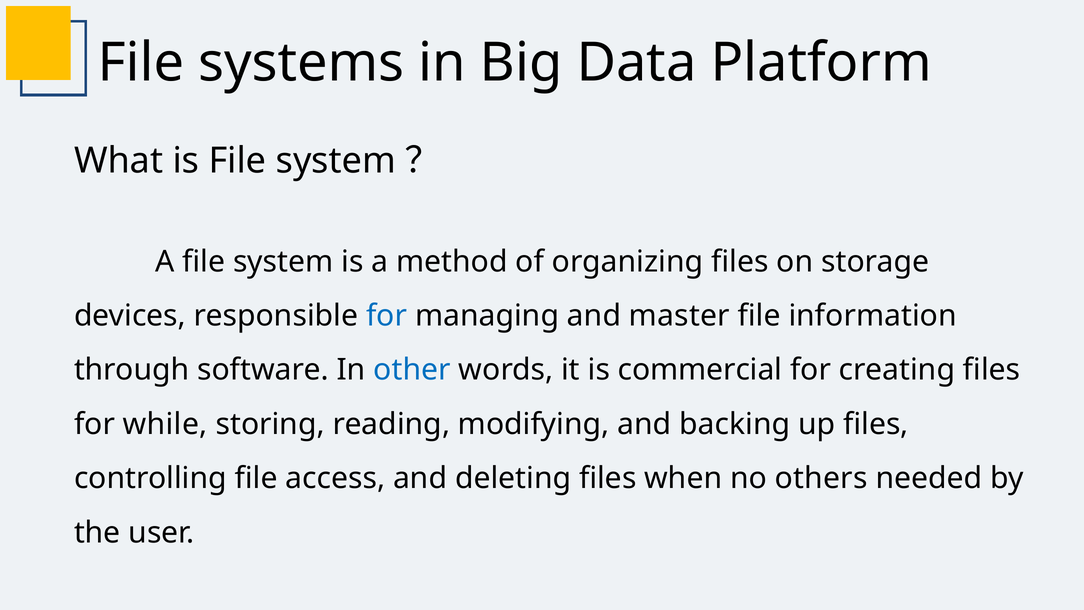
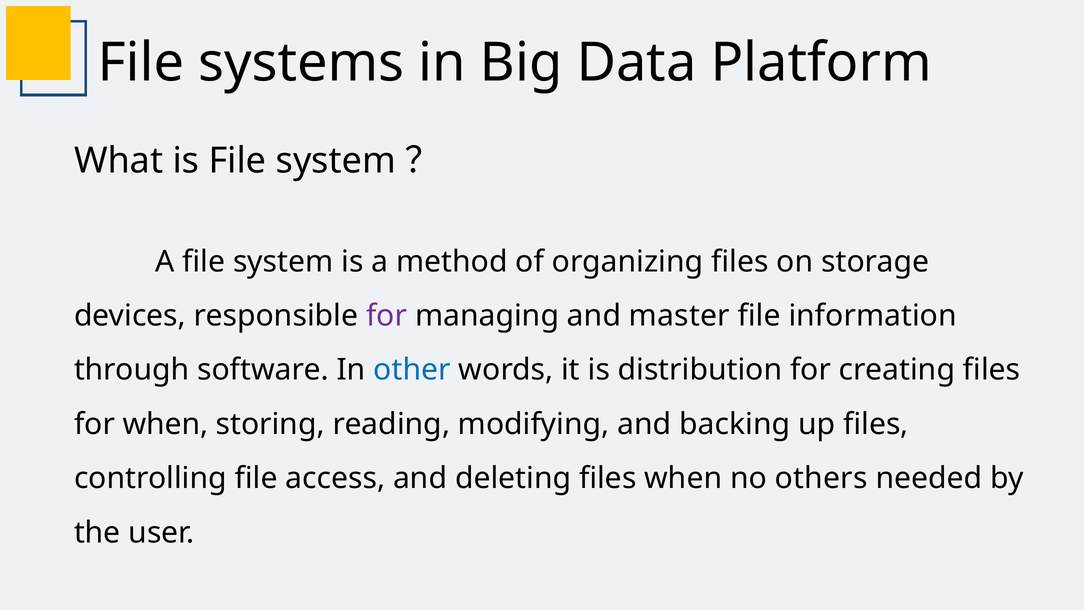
for colour: blue -> purple (387, 316)
commercial: commercial -> distribution (700, 370)
for while: while -> when (165, 424)
